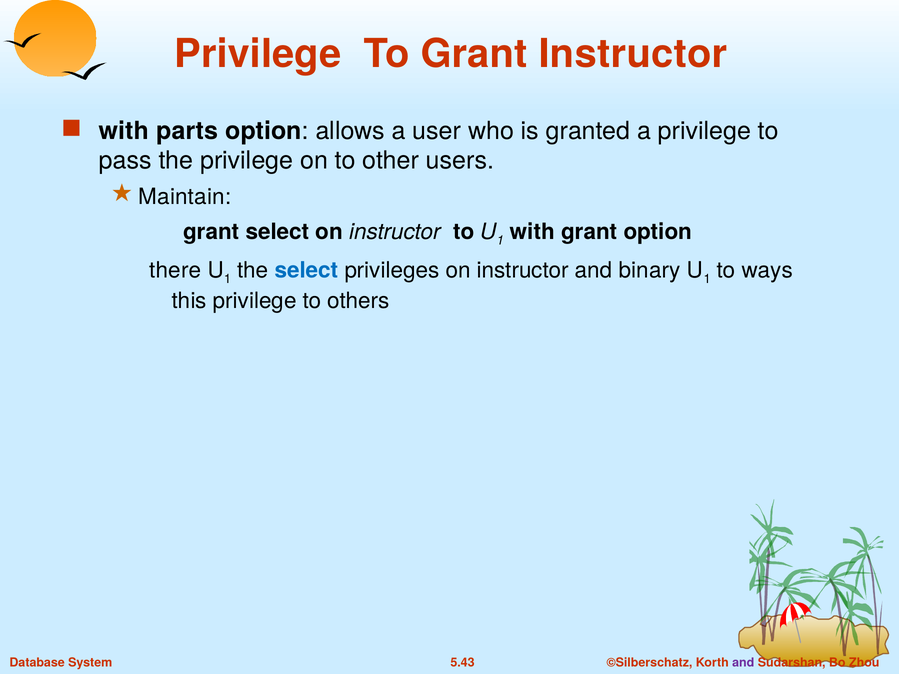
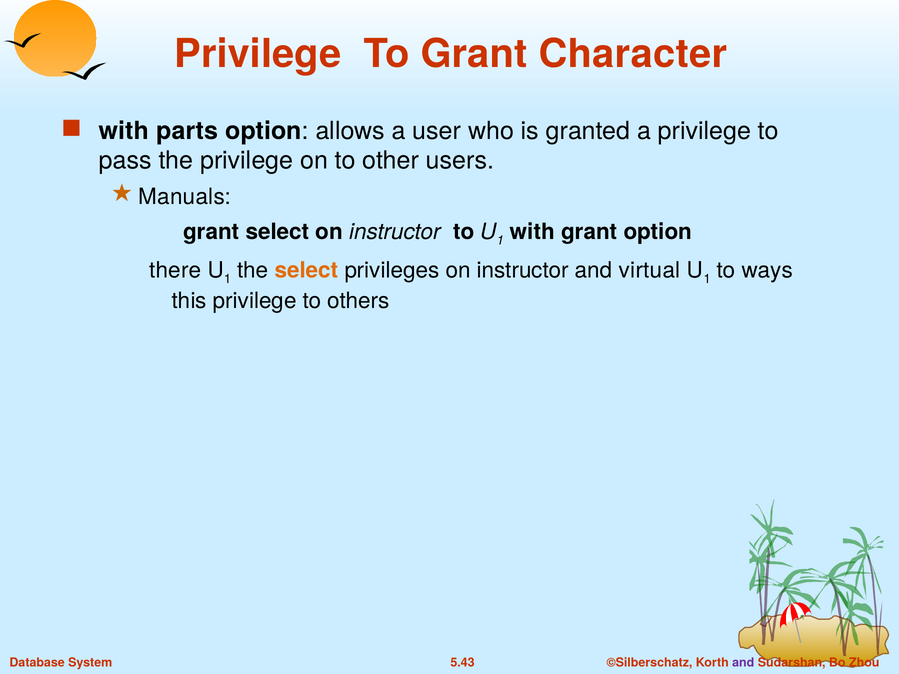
Grant Instructor: Instructor -> Character (633, 54)
Maintain: Maintain -> Manuals (185, 197)
select colour: blue -> orange (307, 270)
binary: binary -> virtual (650, 270)
